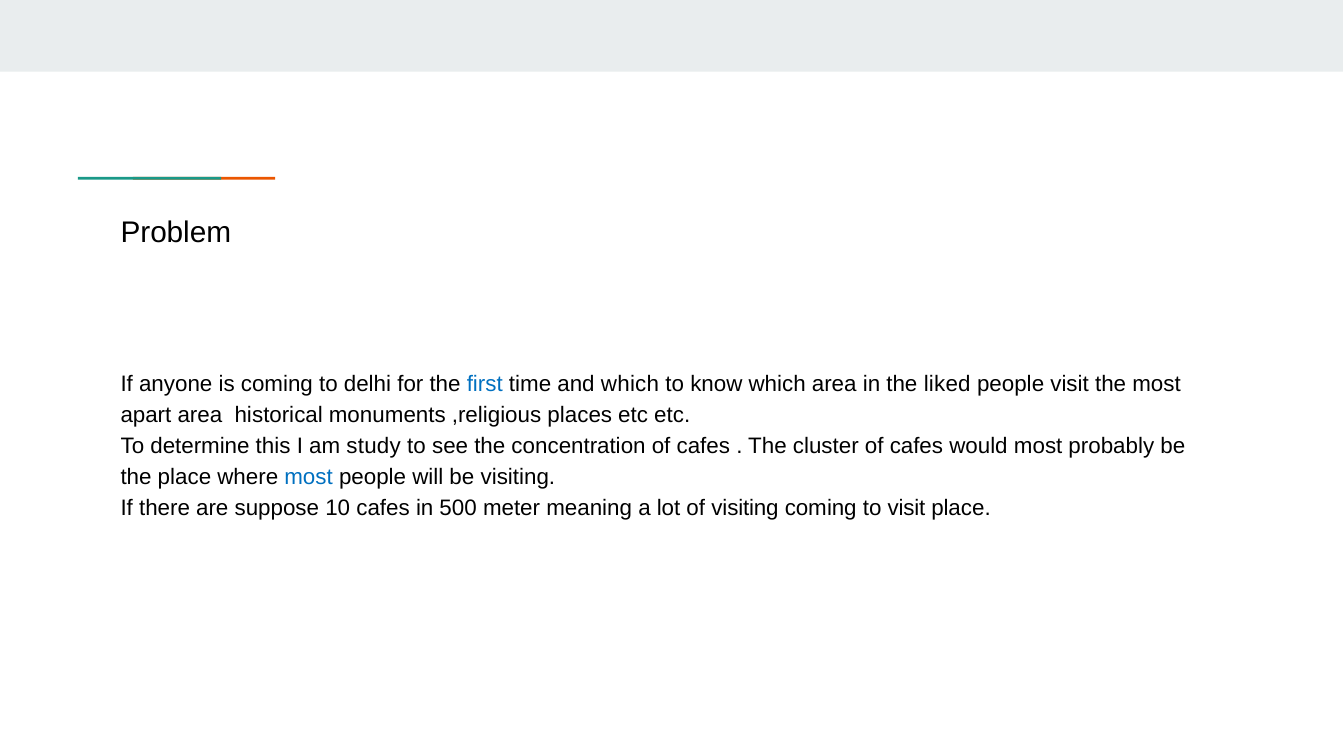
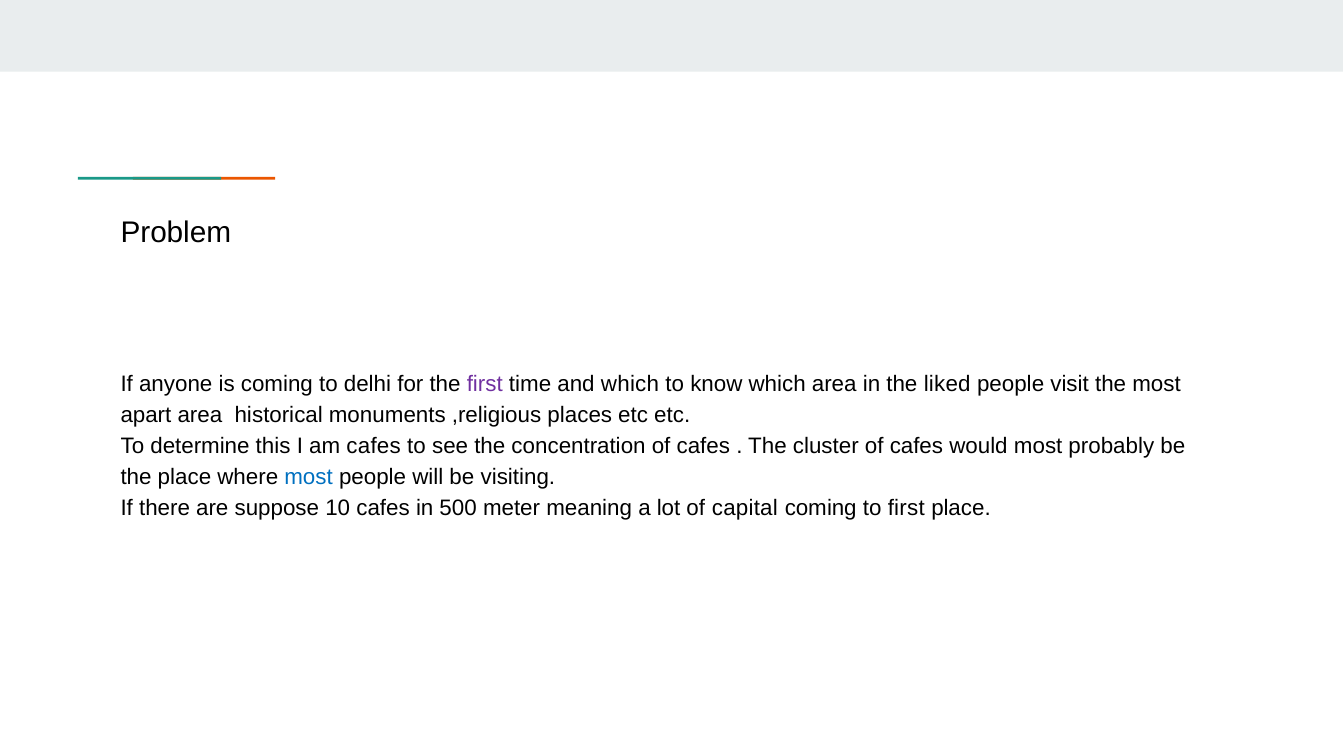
first colour: blue -> purple (485, 385)
am study: study -> cafes (374, 447)
of visiting: visiting -> capital (745, 508)
to visit: visit -> first (906, 508)
